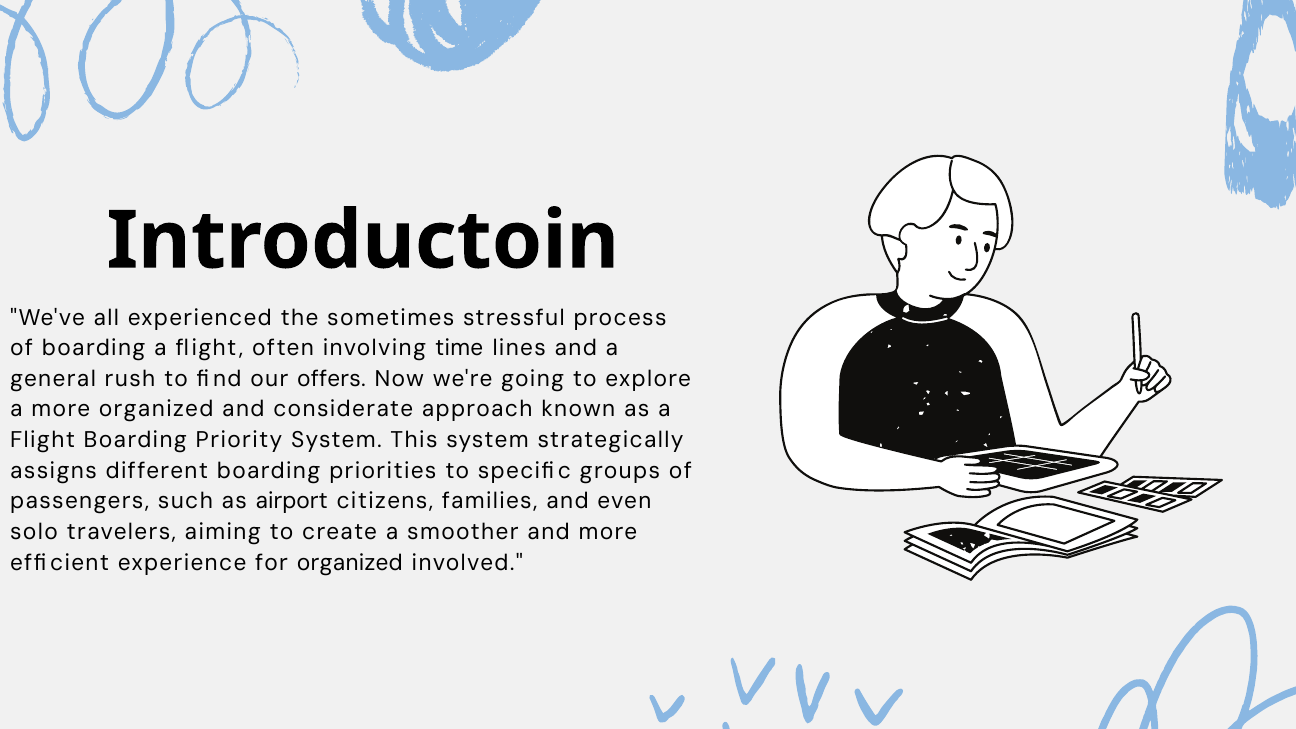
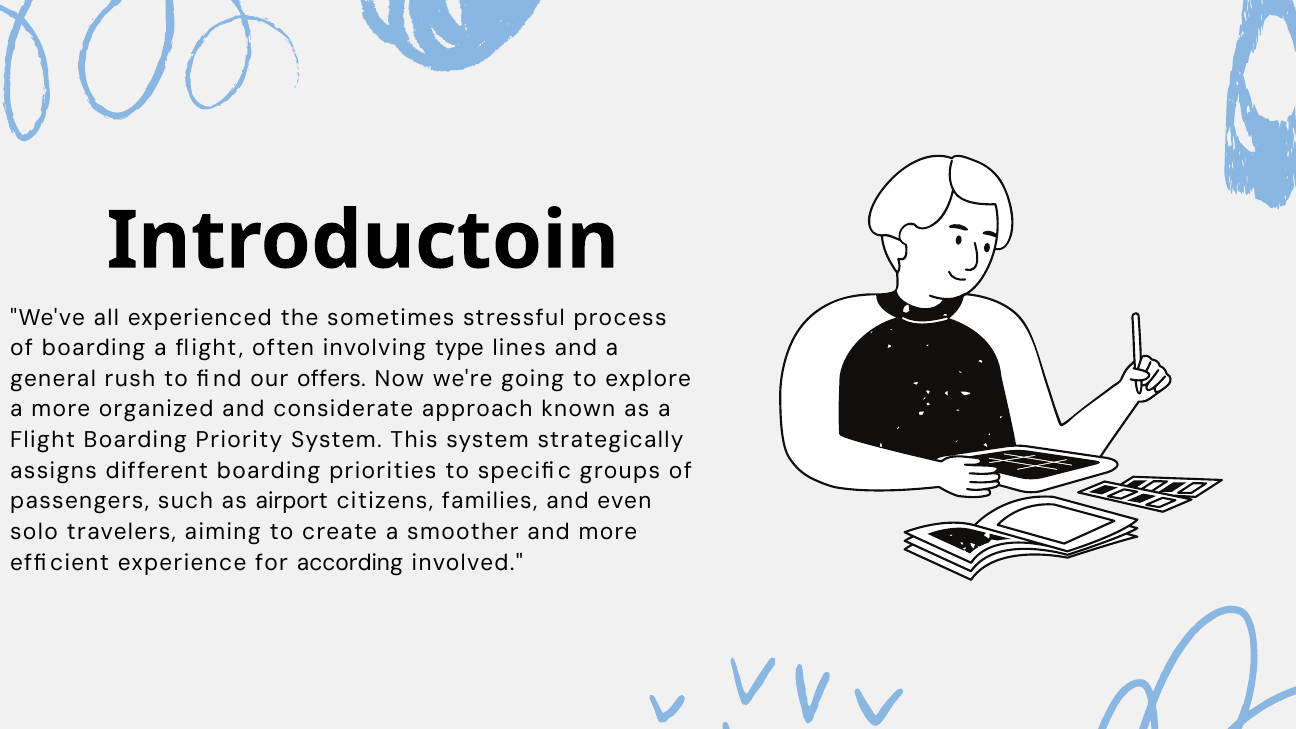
time: time -> type (459, 348)
for organized: organized -> according (350, 563)
